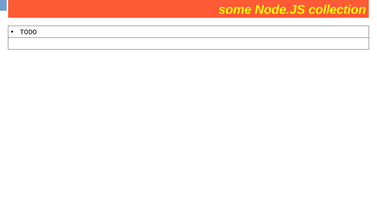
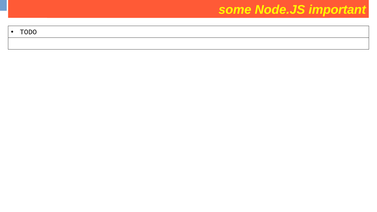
collection: collection -> important (337, 10)
